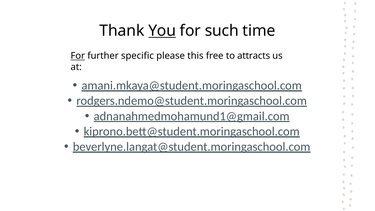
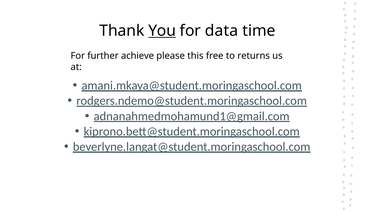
such: such -> data (222, 31)
For underline: present -> none (78, 56)
specific: specific -> achieve (138, 56)
attracts: attracts -> returns (254, 56)
